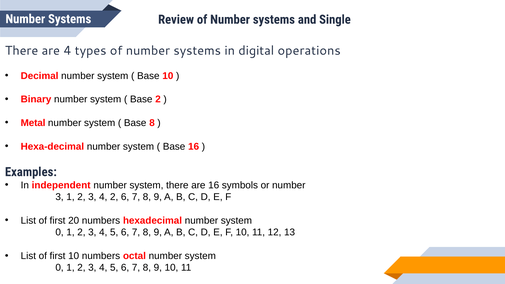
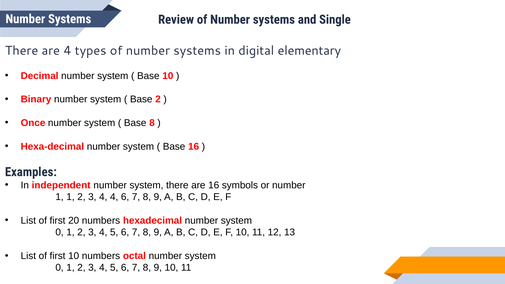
operations: operations -> elementary (309, 51)
Metal: Metal -> Once (33, 123)
3: 3 -> 1 (60, 197)
4 2: 2 -> 4 (114, 197)
